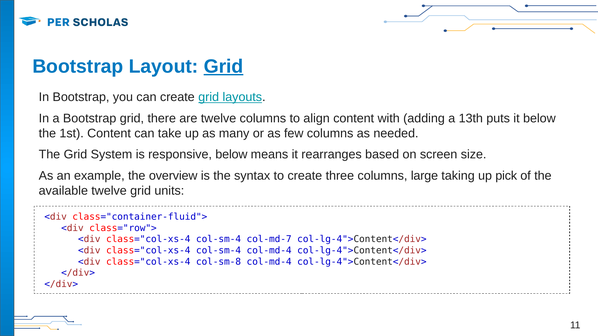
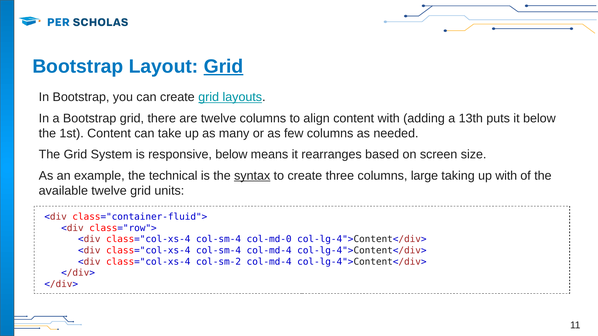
overview: overview -> technical (173, 176)
syntax underline: none -> present (252, 176)
up pick: pick -> with (506, 176)
col-md-7: col-md-7 -> col-md-0 (269, 239)
col-sm-8: col-sm-8 -> col-sm-2 (218, 262)
